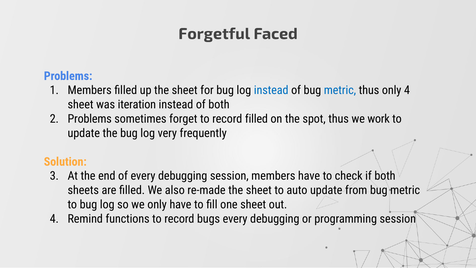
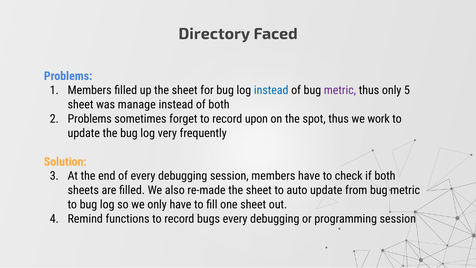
Forgetful: Forgetful -> Directory (214, 34)
metric colour: blue -> purple (340, 90)
only 4: 4 -> 5 (407, 90)
iteration: iteration -> manage (137, 104)
record filled: filled -> upon (256, 119)
